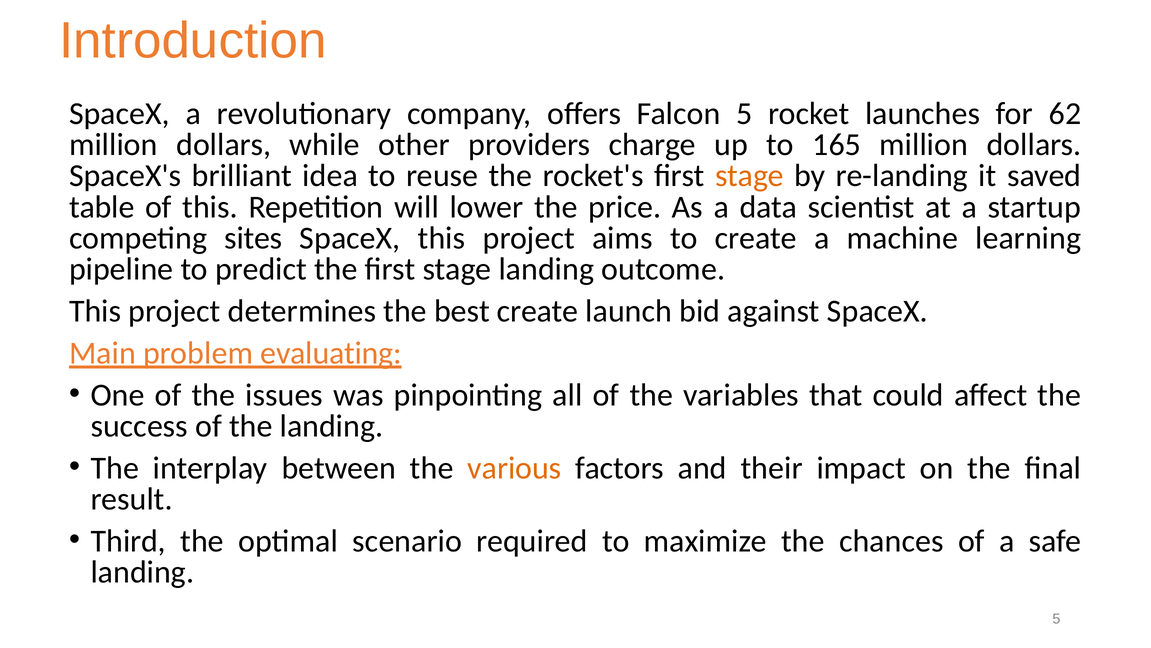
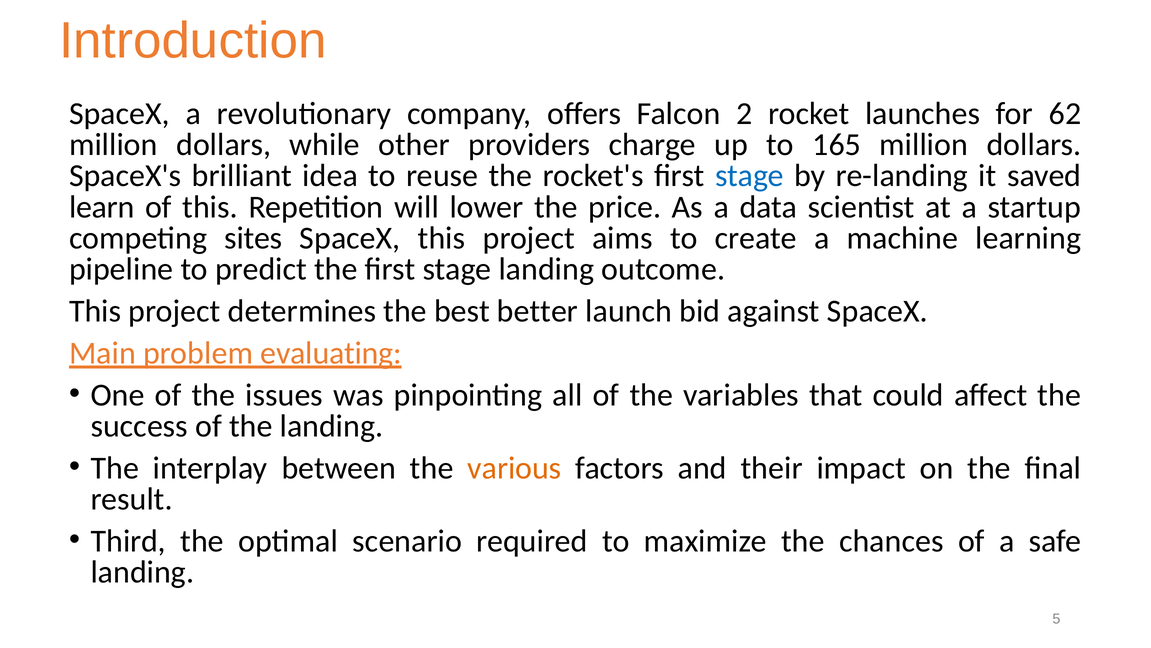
Falcon 5: 5 -> 2 (744, 114)
stage colour: orange -> blue (749, 176)
table: table -> learn (102, 207)
best create: create -> better (538, 311)
